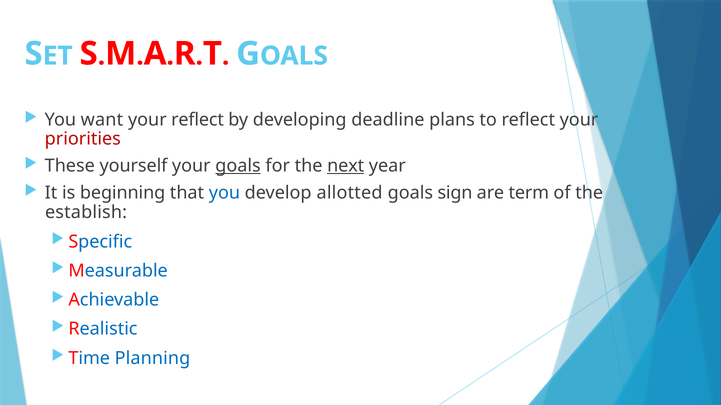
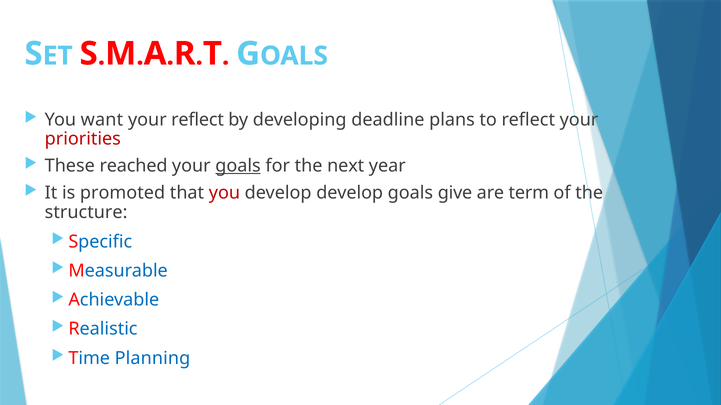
yourself: yourself -> reached (134, 166)
next underline: present -> none (346, 166)
beginning: beginning -> promoted (123, 193)
you colour: blue -> red (224, 193)
develop allotted: allotted -> develop (350, 193)
sign: sign -> give (455, 193)
establish: establish -> structure (86, 213)
